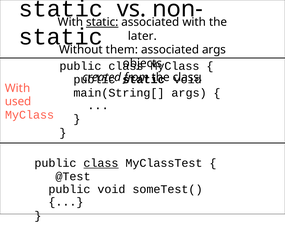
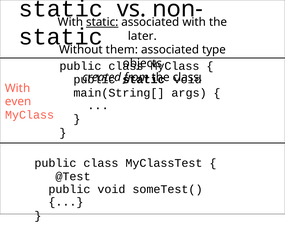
associated args: args -> type (214, 50)
used: used -> even (18, 101)
class underline: present -> none (101, 163)
